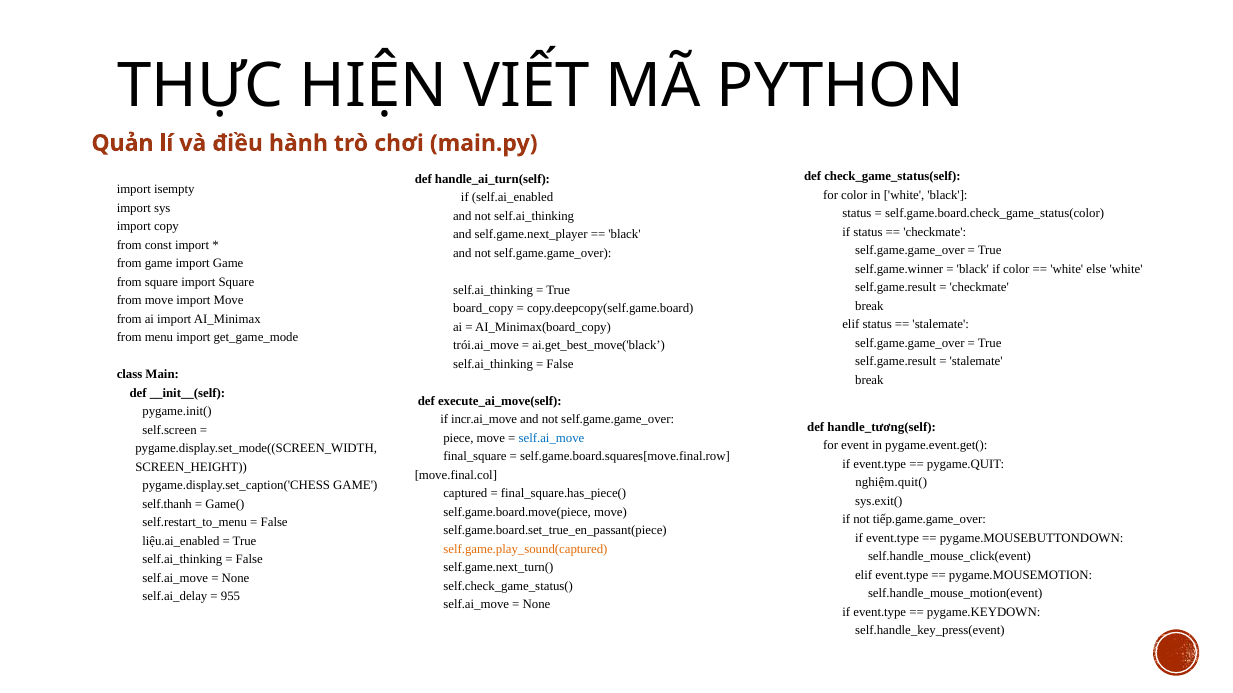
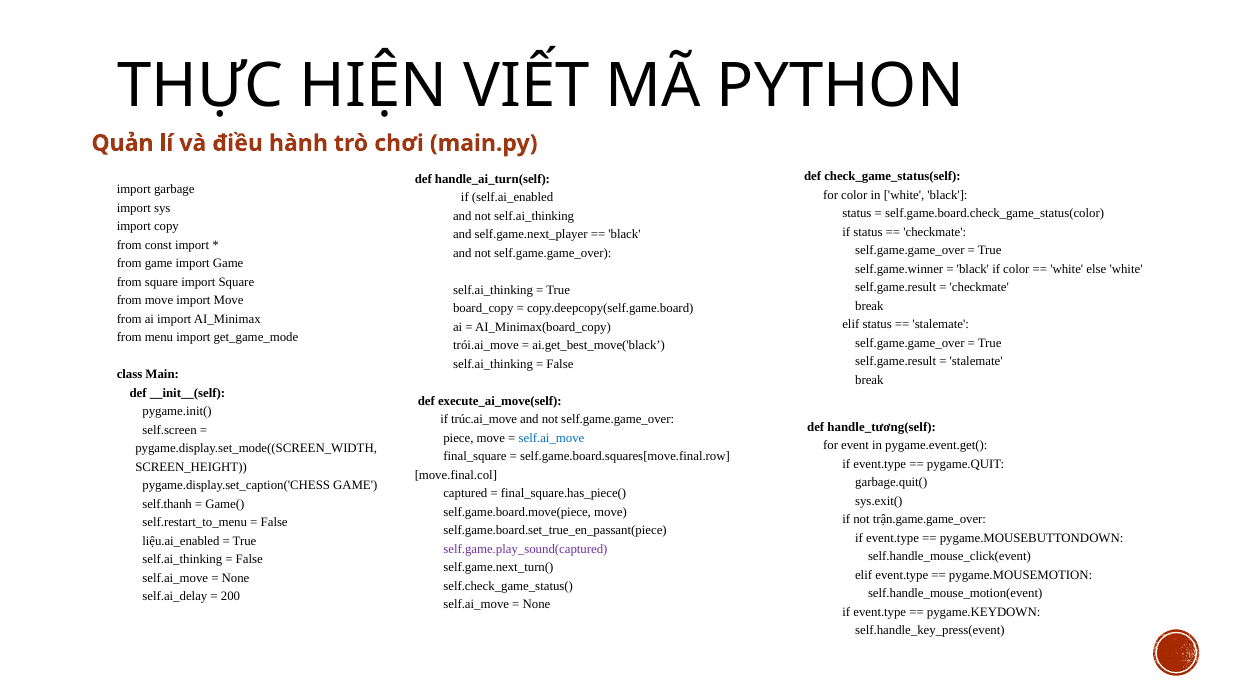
isempty: isempty -> garbage (174, 190)
incr.ai_move: incr.ai_move -> trúc.ai_move (484, 420)
nghiệm.quit(: nghiệm.quit( -> garbage.quit( (891, 483)
tiếp.game.game_over: tiếp.game.game_over -> trận.game.game_over (929, 520)
self.game.play_sound(captured colour: orange -> purple (525, 549)
955: 955 -> 200 (231, 597)
